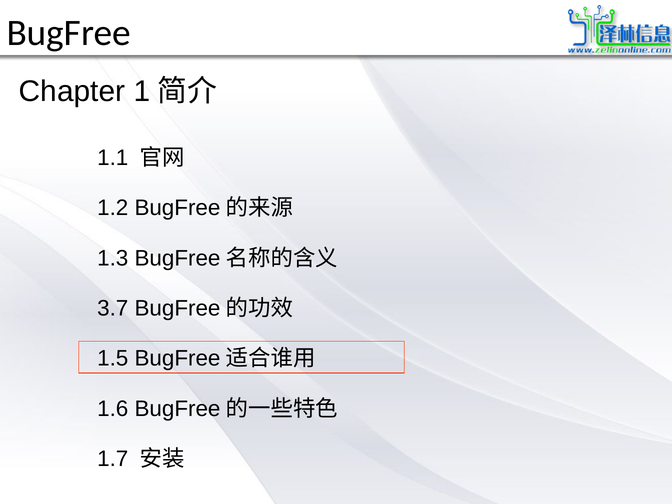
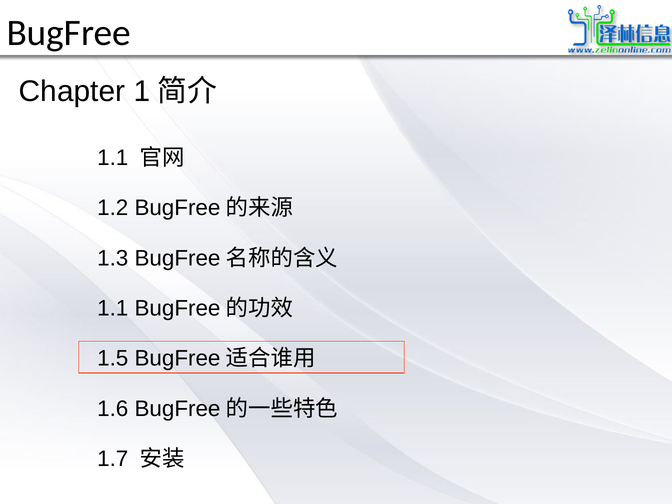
3.7: 3.7 -> 1.1 (113, 308)
